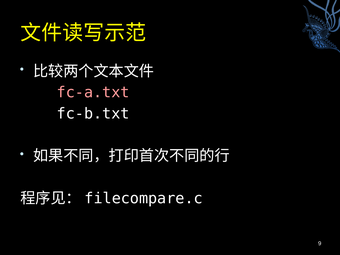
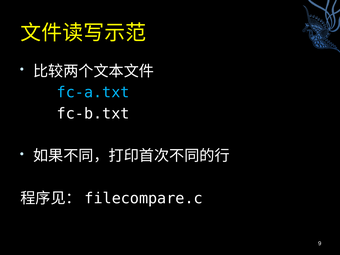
fc-a.txt colour: pink -> light blue (93, 92)
